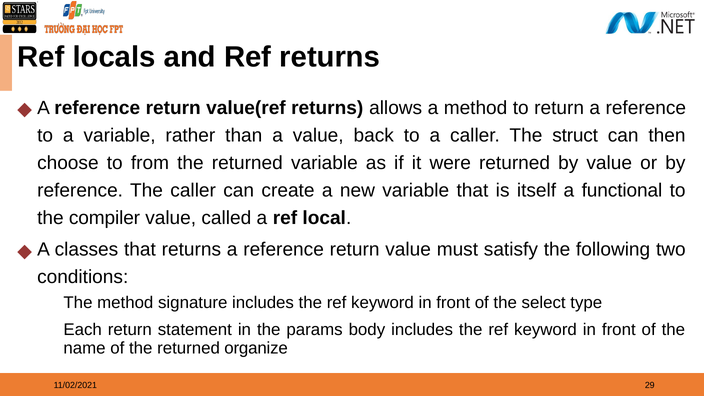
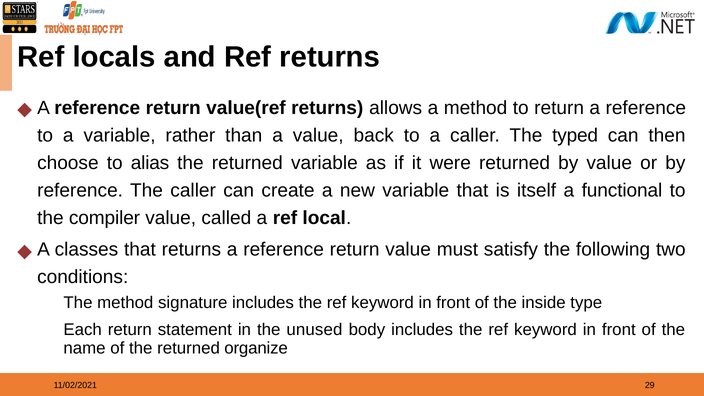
struct: struct -> typed (575, 136)
from: from -> alias (150, 163)
select: select -> inside (544, 303)
params: params -> unused (314, 330)
